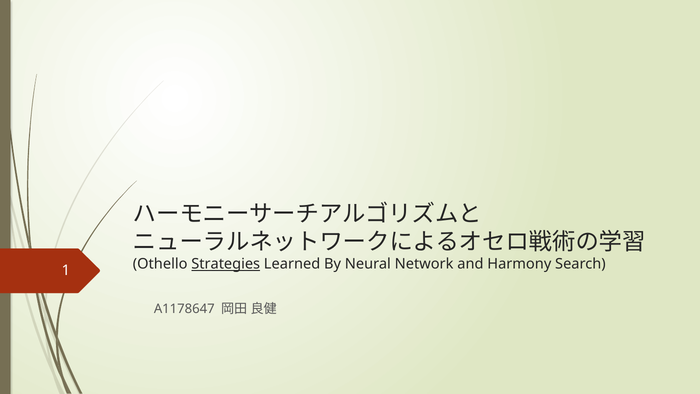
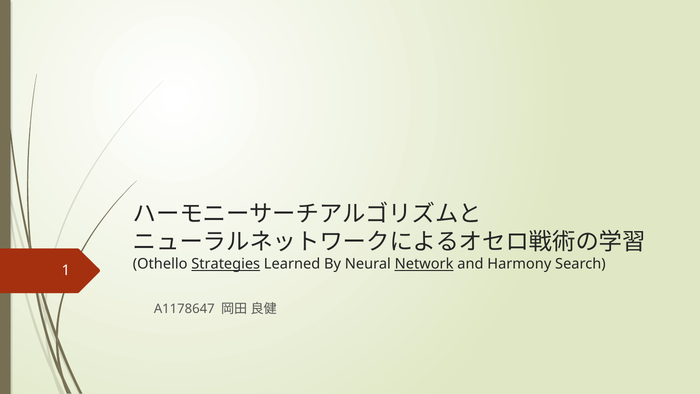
Network underline: none -> present (424, 264)
